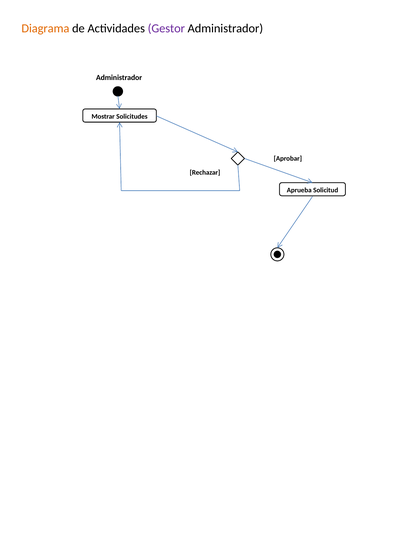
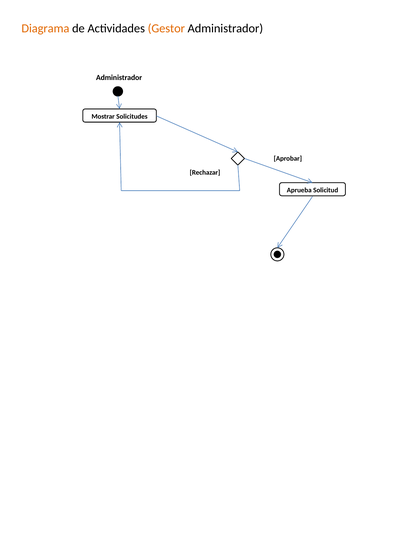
Gestor colour: purple -> orange (166, 28)
